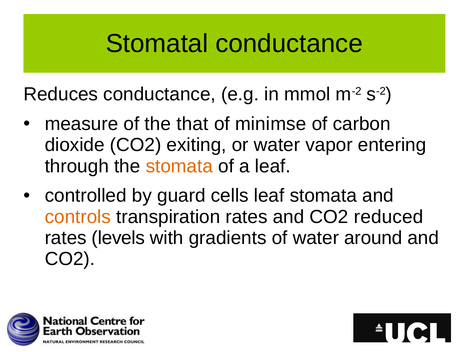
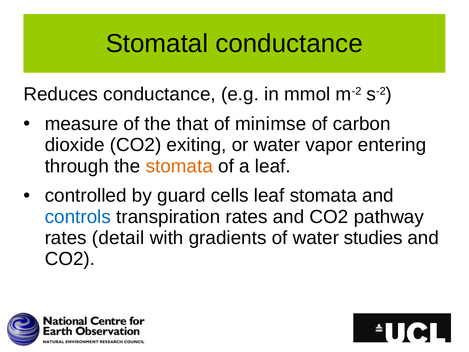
controls colour: orange -> blue (78, 217)
reduced: reduced -> pathway (389, 217)
levels: levels -> detail (118, 238)
around: around -> studies (373, 238)
